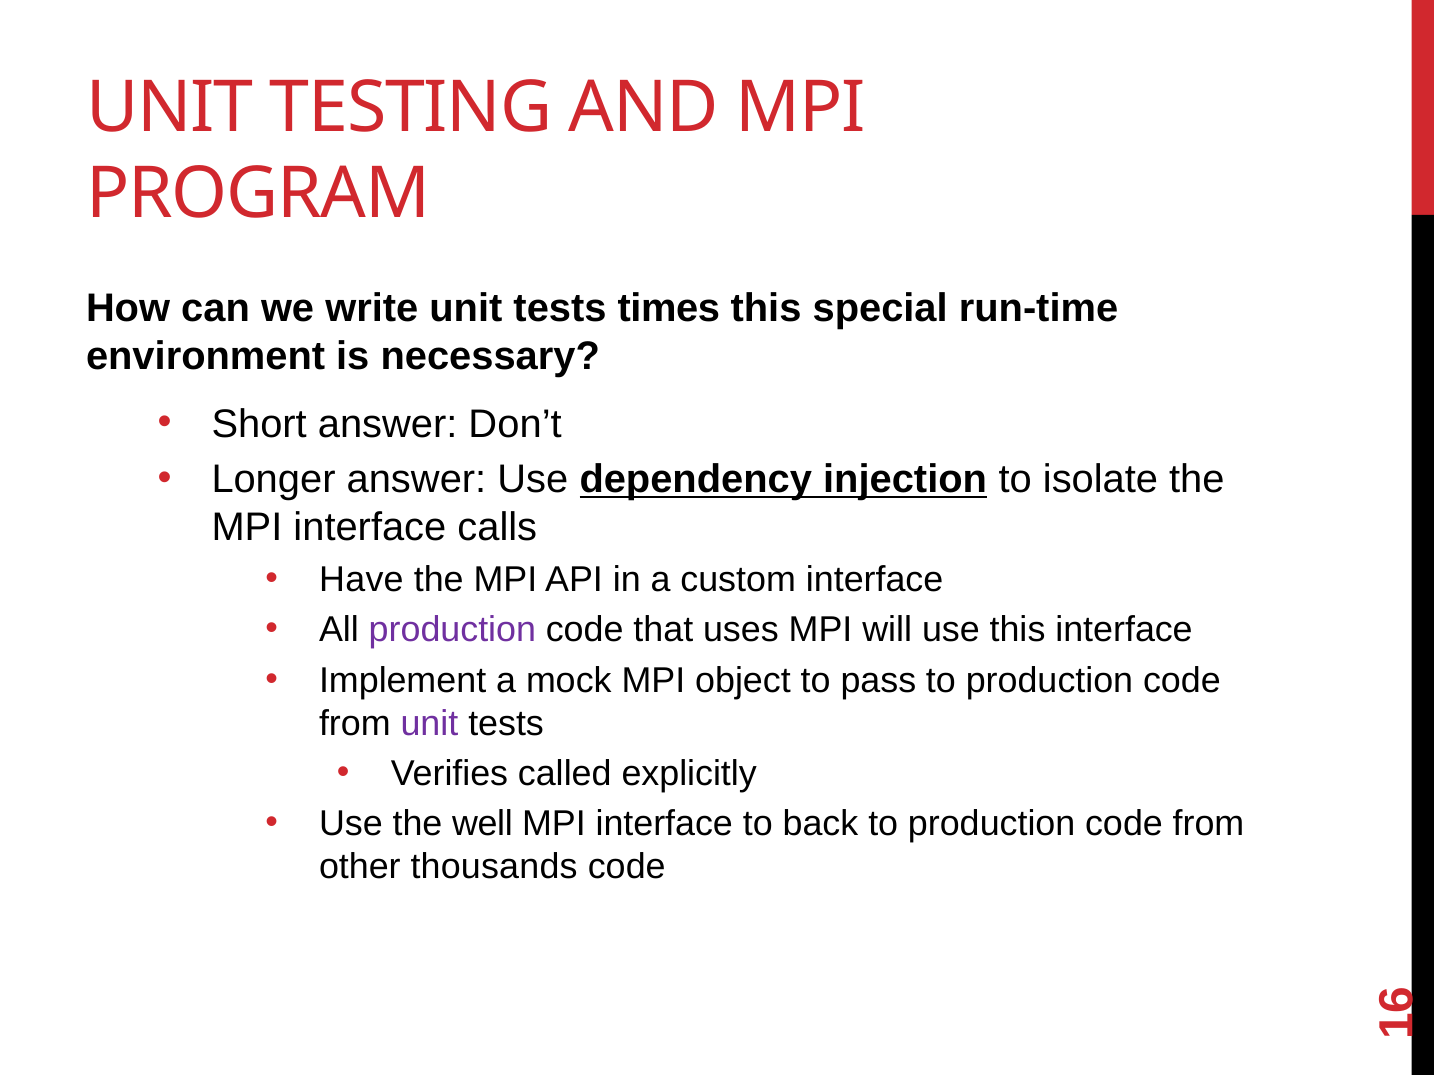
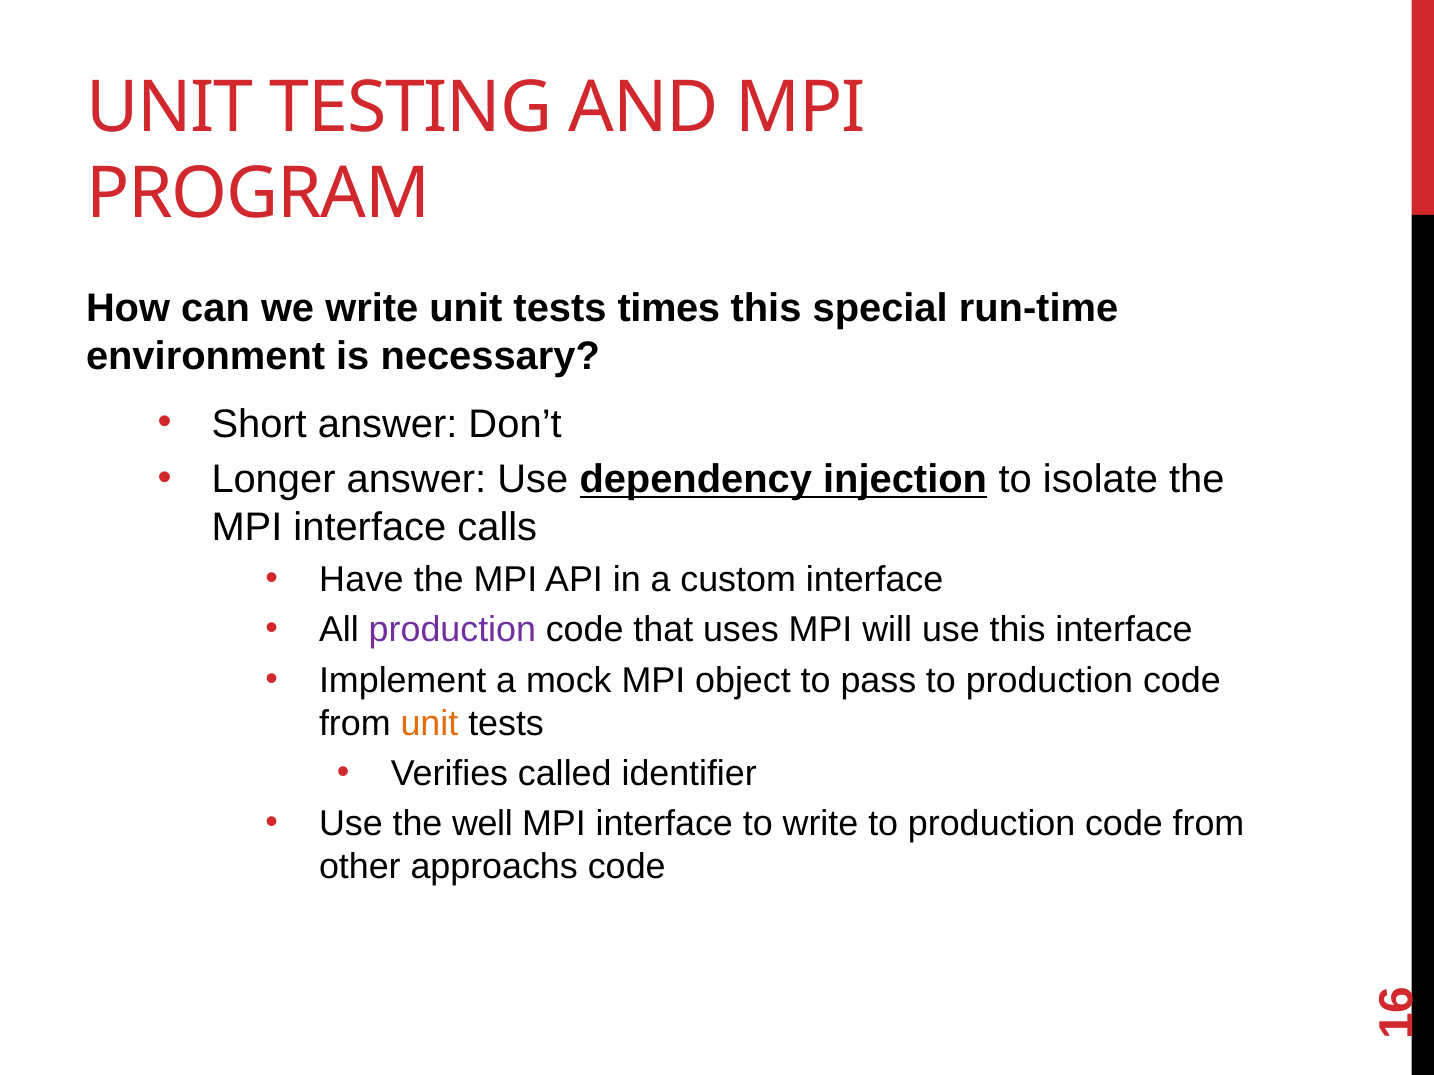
unit colour: purple -> orange (429, 724)
explicitly: explicitly -> identifier (689, 774)
to back: back -> write (820, 824)
thousands: thousands -> approachs (494, 867)
